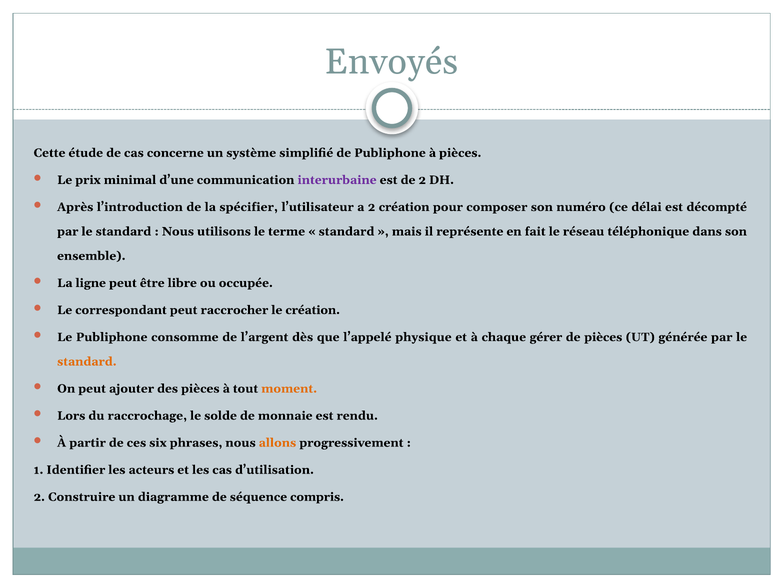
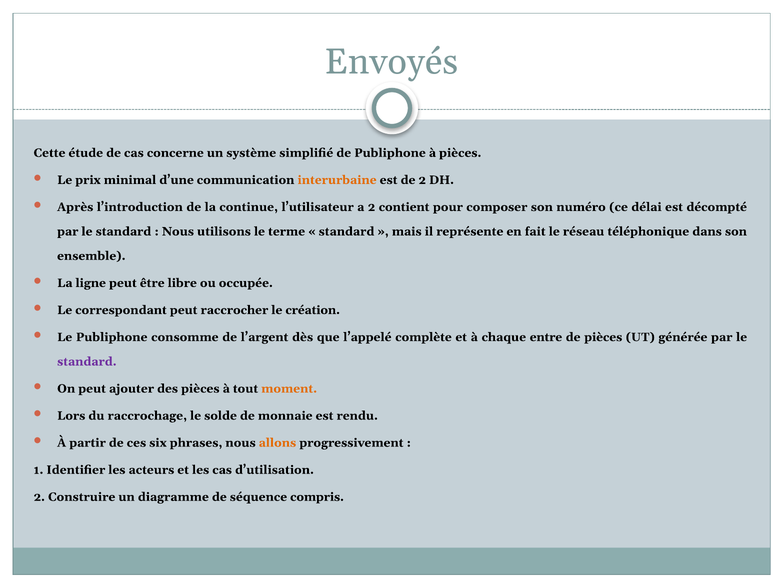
interurbaine colour: purple -> orange (337, 180)
spécifier: spécifier -> continue (249, 207)
2 création: création -> contient (404, 207)
physique: physique -> complète (423, 337)
gérer: gérer -> entre (546, 337)
standard colour: orange -> purple (87, 362)
